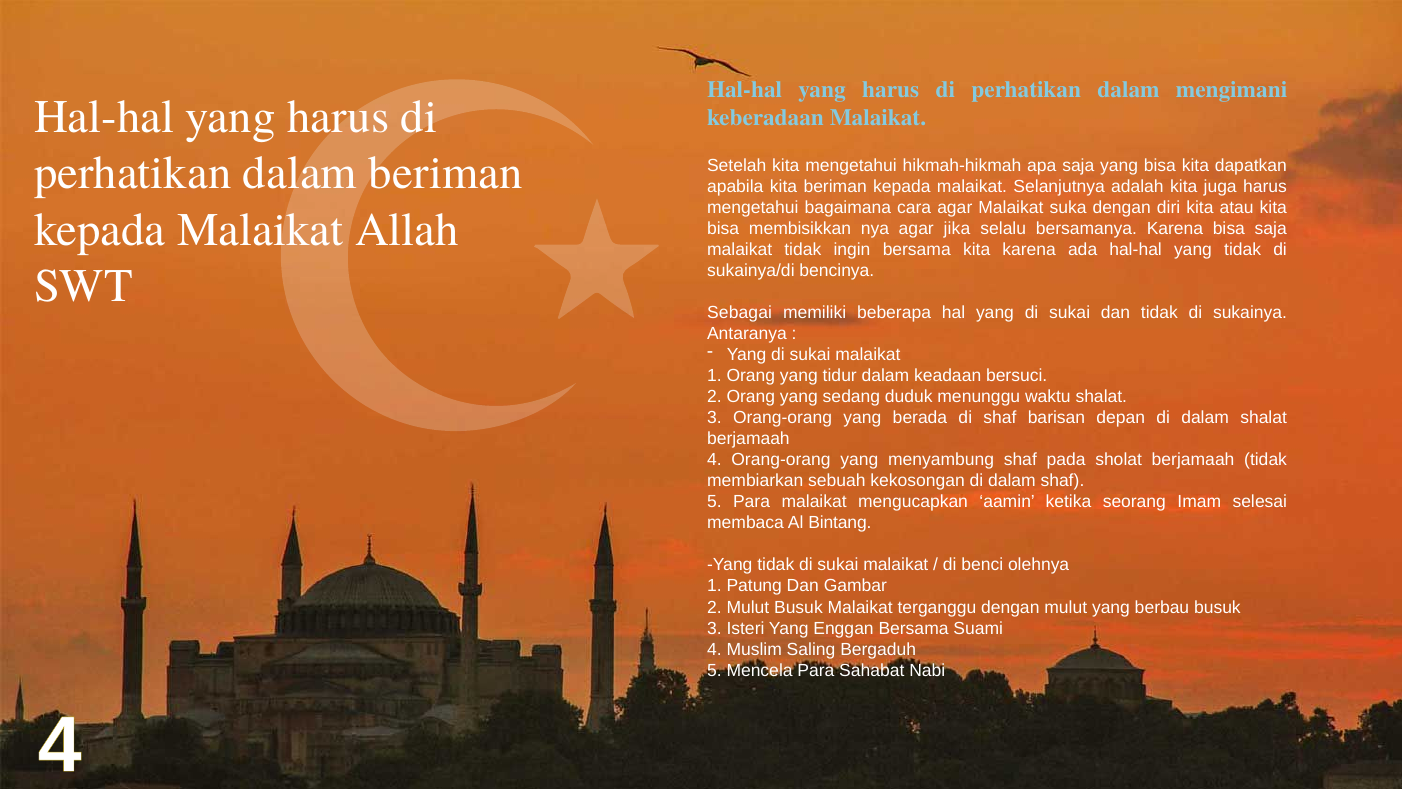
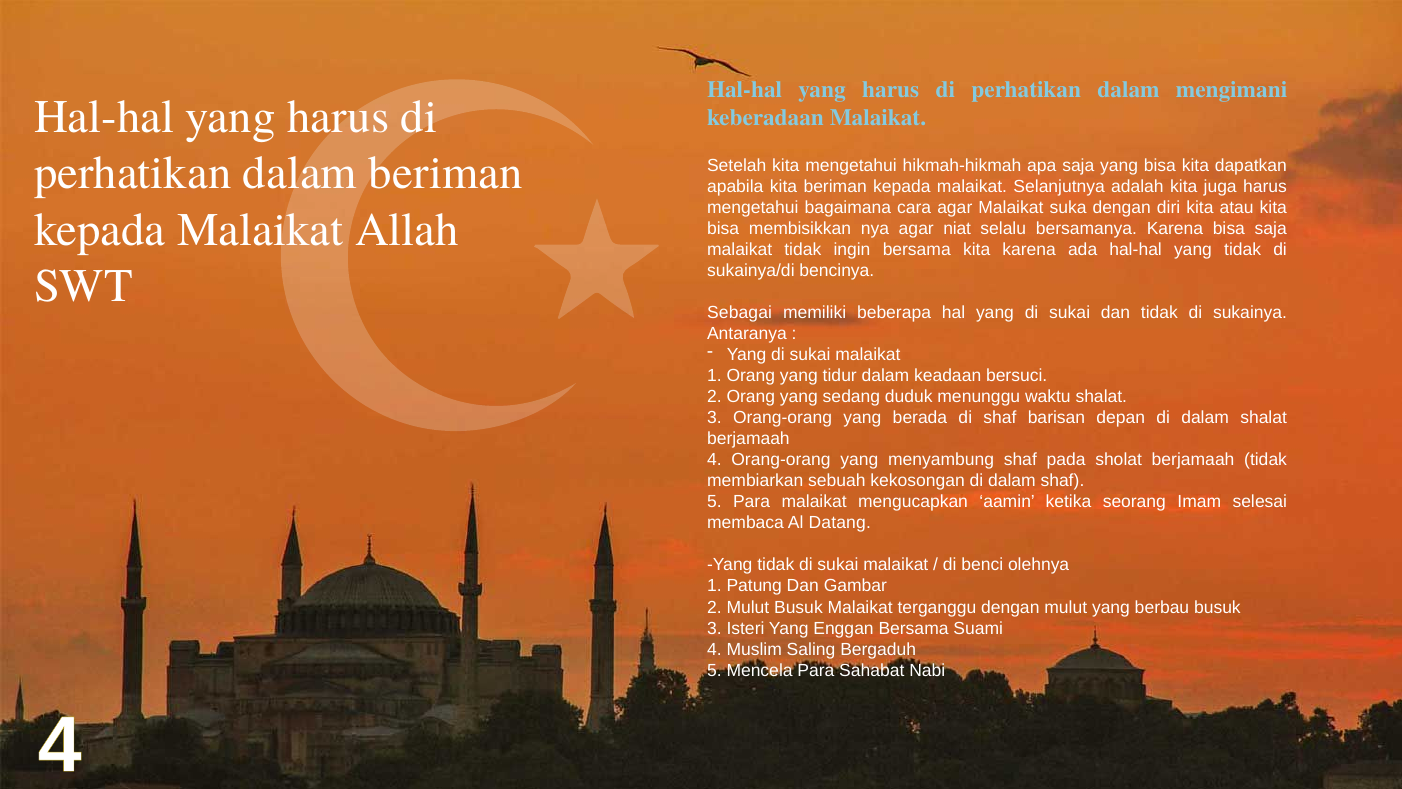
jika: jika -> niat (957, 228)
Bintang: Bintang -> Datang (840, 523)
